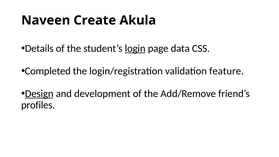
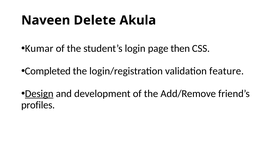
Create: Create -> Delete (95, 20)
Details: Details -> Kumar (39, 48)
login underline: present -> none (135, 48)
data: data -> then (180, 48)
